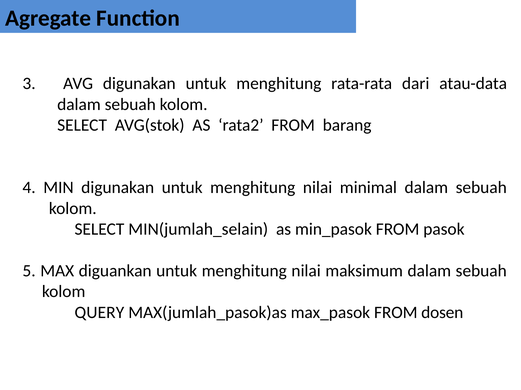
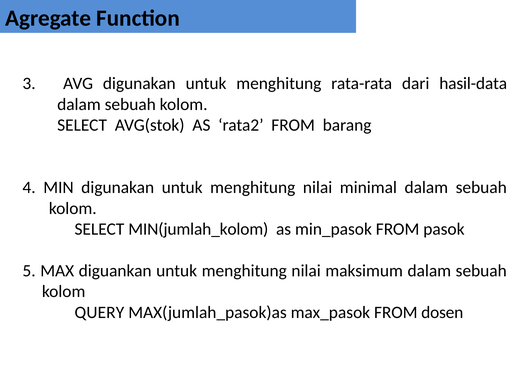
atau-data: atau-data -> hasil-data (473, 84)
MIN(jumlah_selain: MIN(jumlah_selain -> MIN(jumlah_kolom (198, 230)
